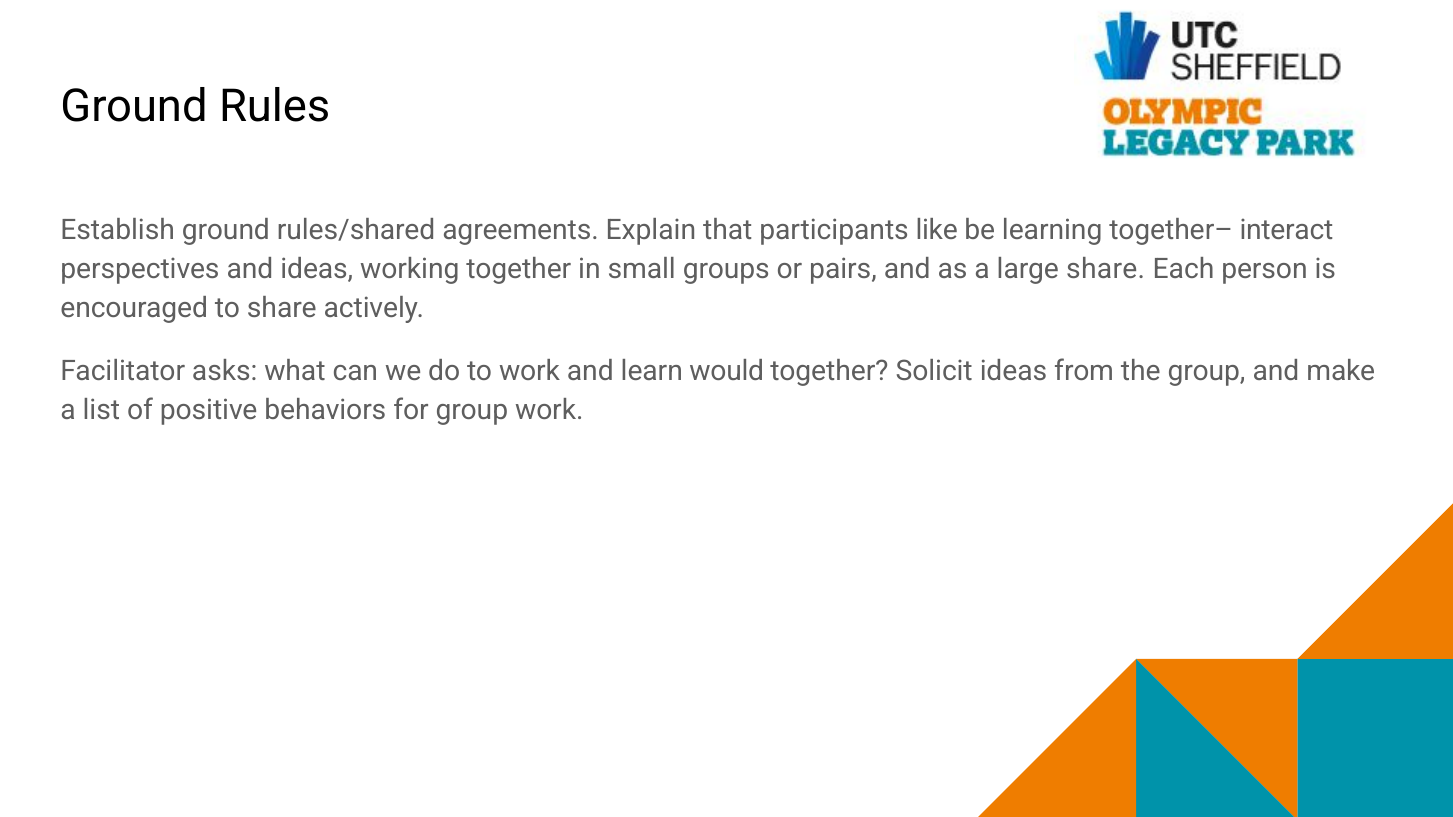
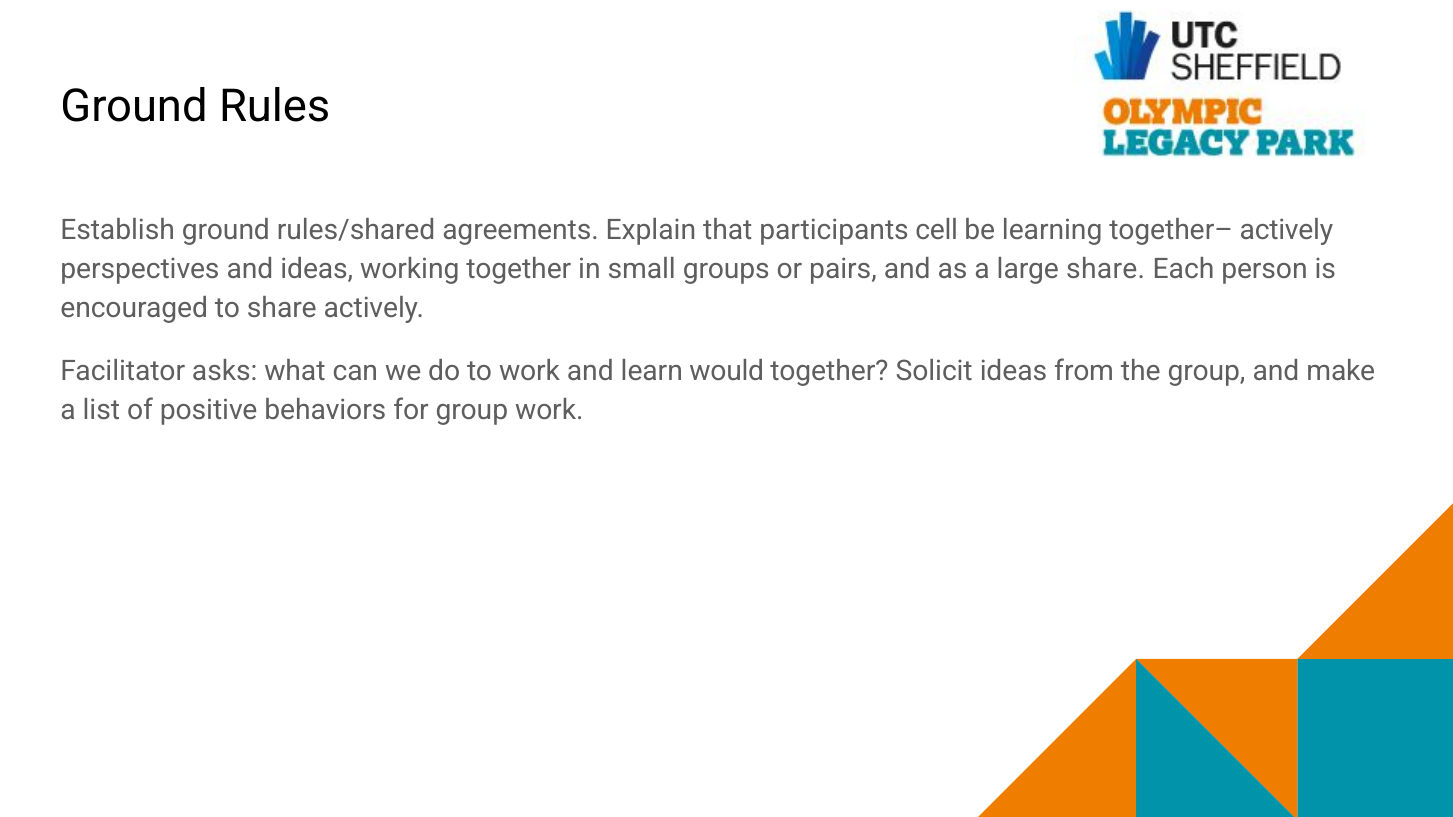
like: like -> cell (937, 230)
together– interact: interact -> actively (1286, 230)
